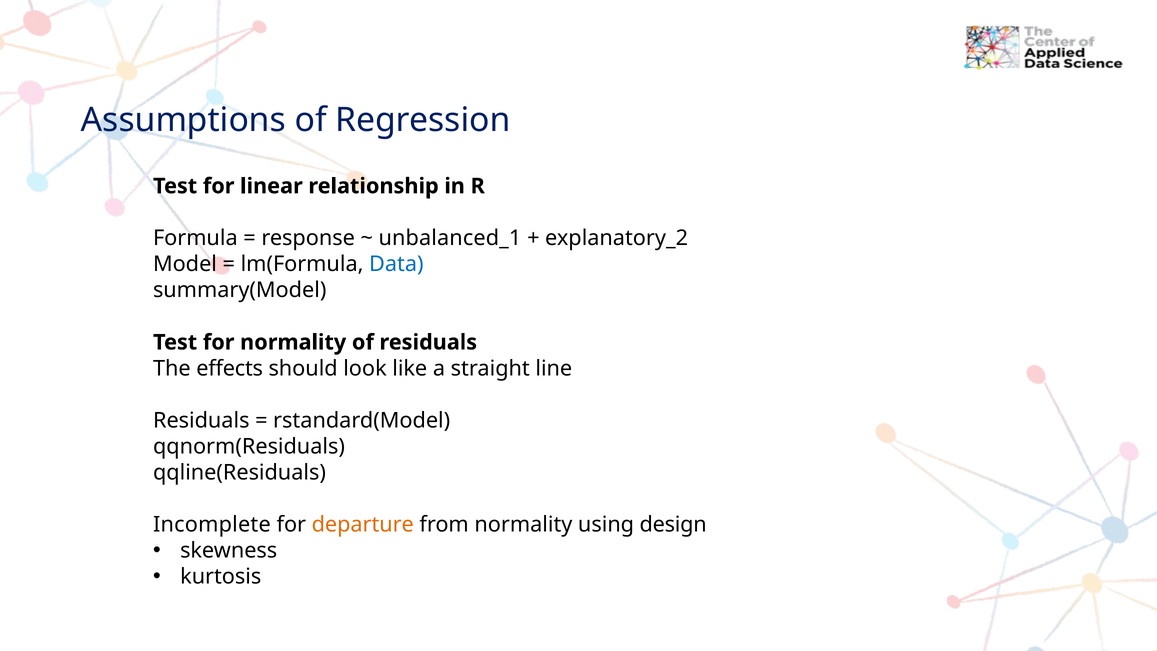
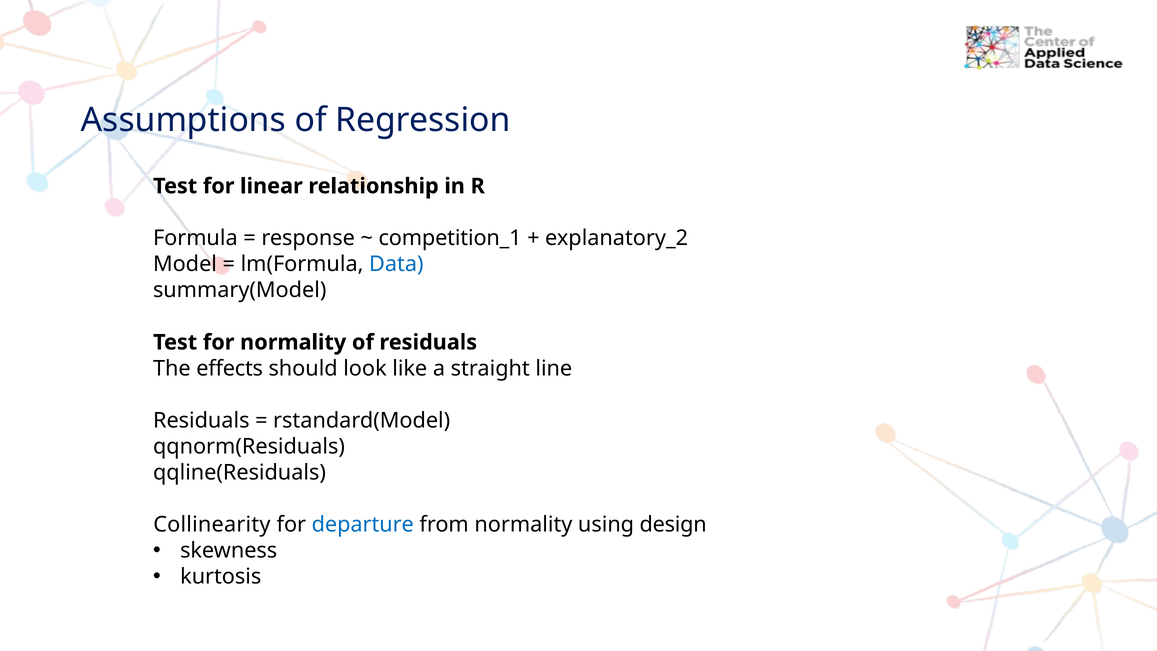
unbalanced_1: unbalanced_1 -> competition_1 (450, 238)
Incomplete: Incomplete -> Collinearity (212, 524)
departure colour: orange -> blue (363, 524)
